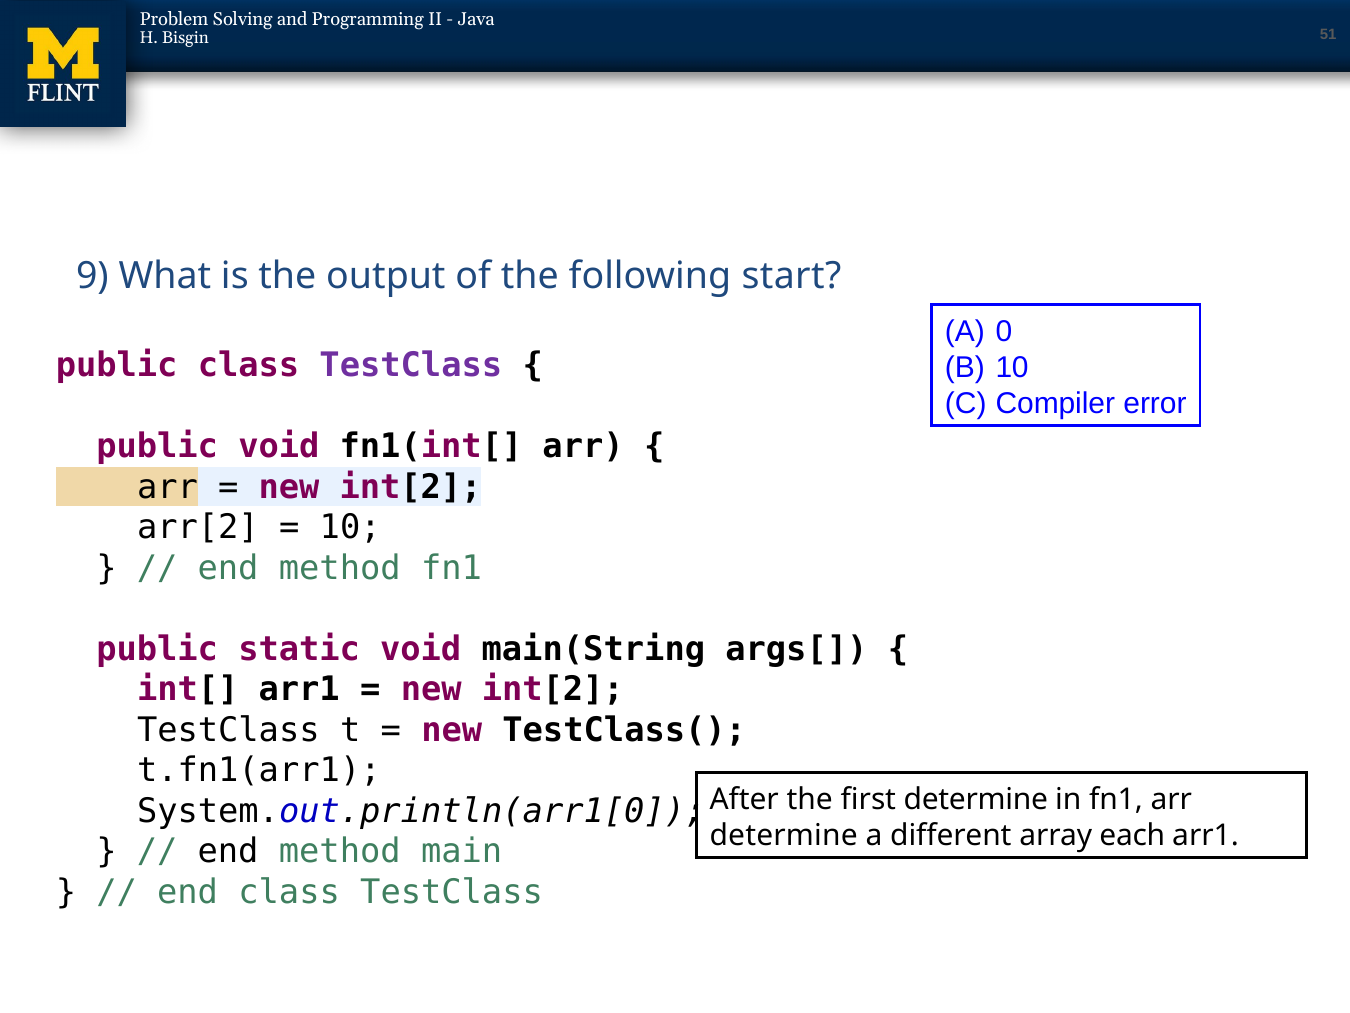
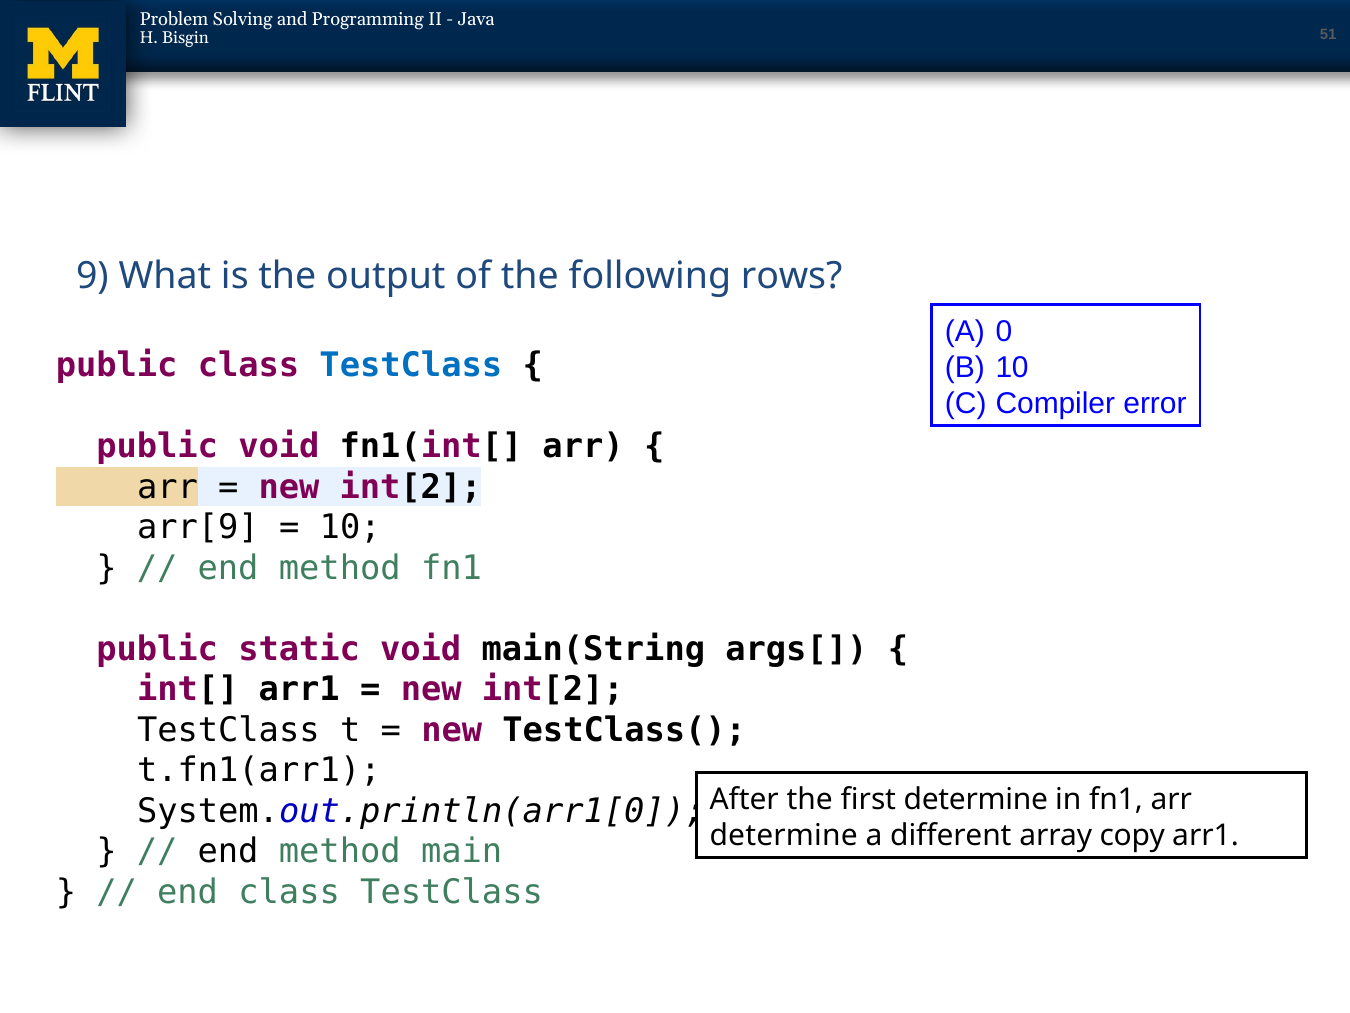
start: start -> rows (792, 276)
TestClass colour: purple -> blue (411, 365)
arr[2: arr[2 -> arr[9 (198, 527)
each: each -> copy (1132, 835)
